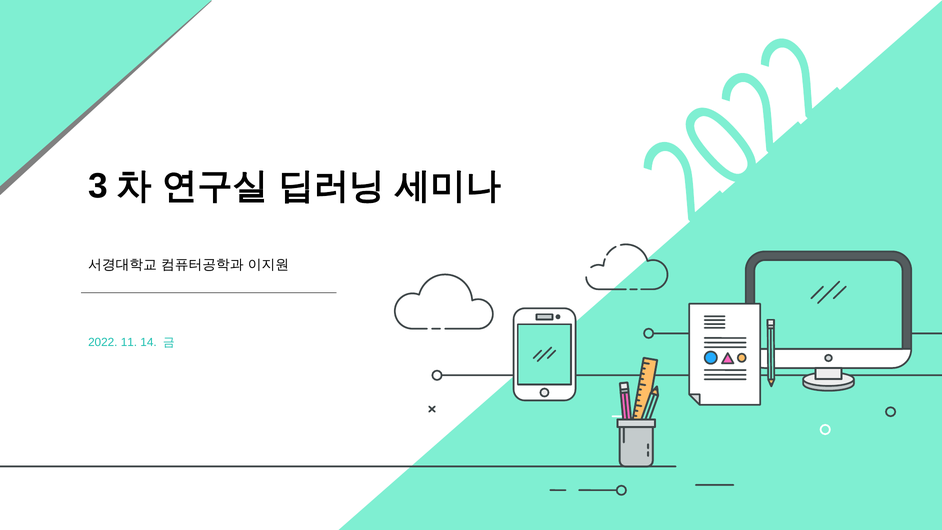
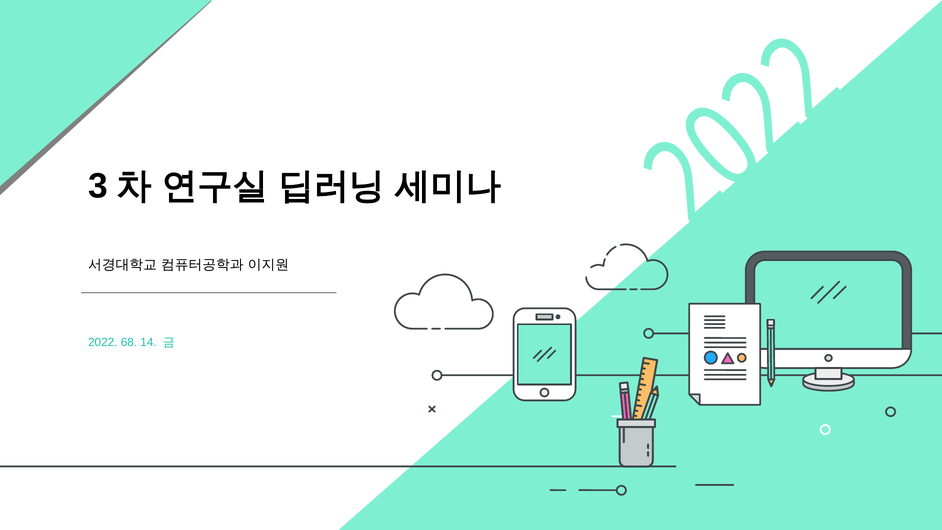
11: 11 -> 68 (129, 342)
